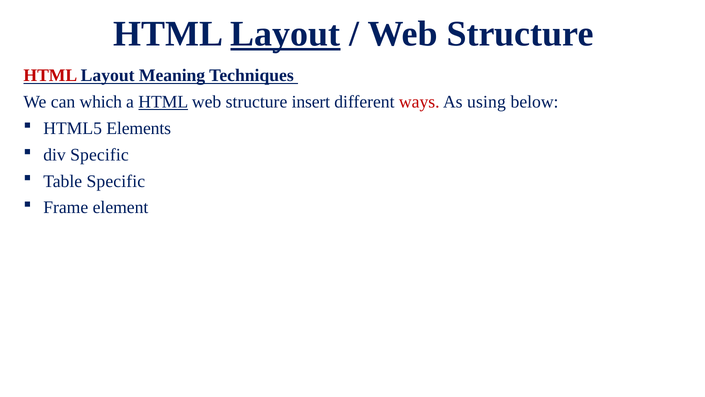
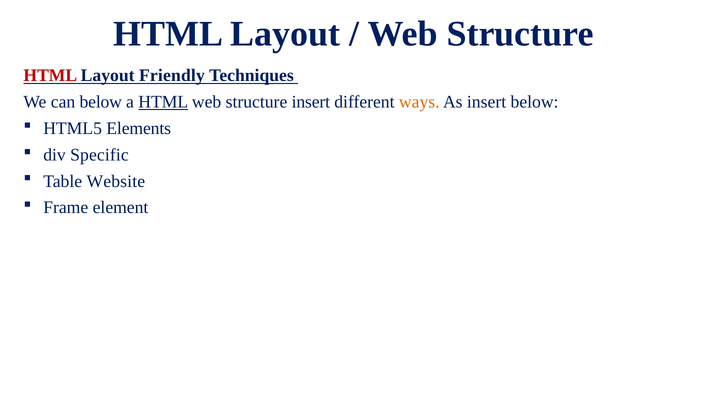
Layout underline: present -> none (285, 34)
Meaning: Meaning -> Friendly (172, 76)
can which: which -> below (101, 102)
ways colour: red -> orange (419, 102)
As using: using -> insert (487, 102)
Table Specific: Specific -> Website (116, 181)
